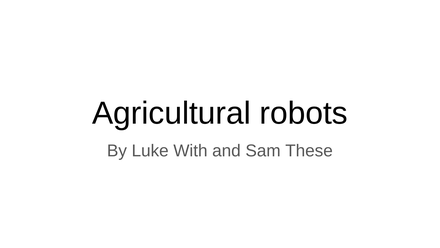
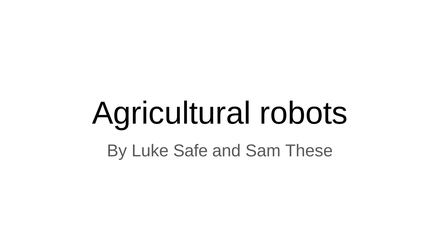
With: With -> Safe (191, 151)
